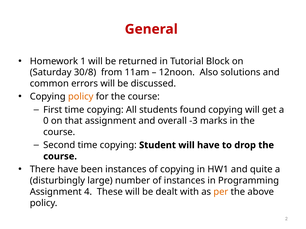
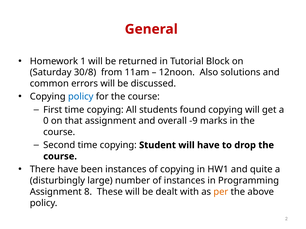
policy colour: orange -> blue (81, 97)
-3: -3 -> -9 (193, 121)
4: 4 -> 8 (88, 192)
